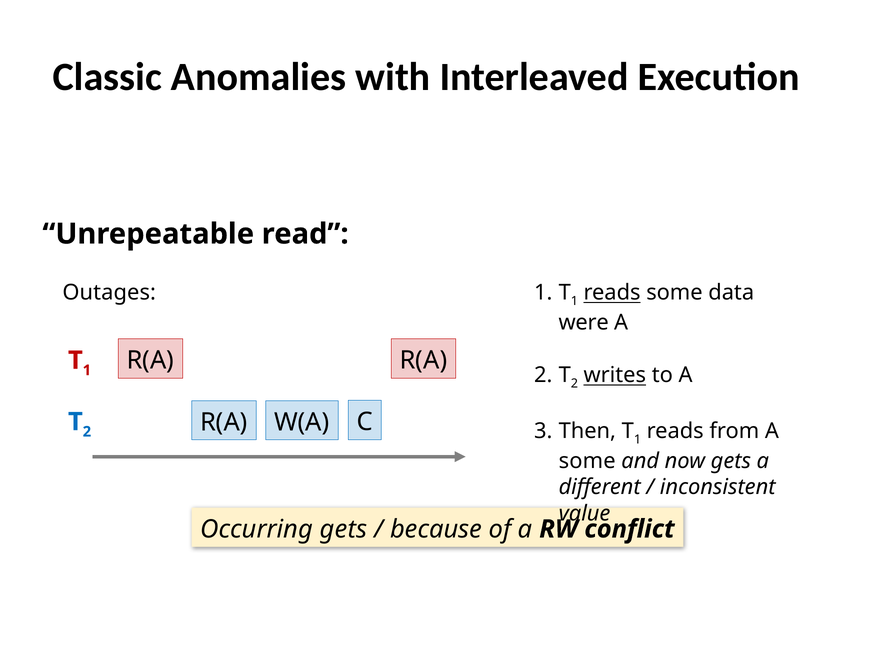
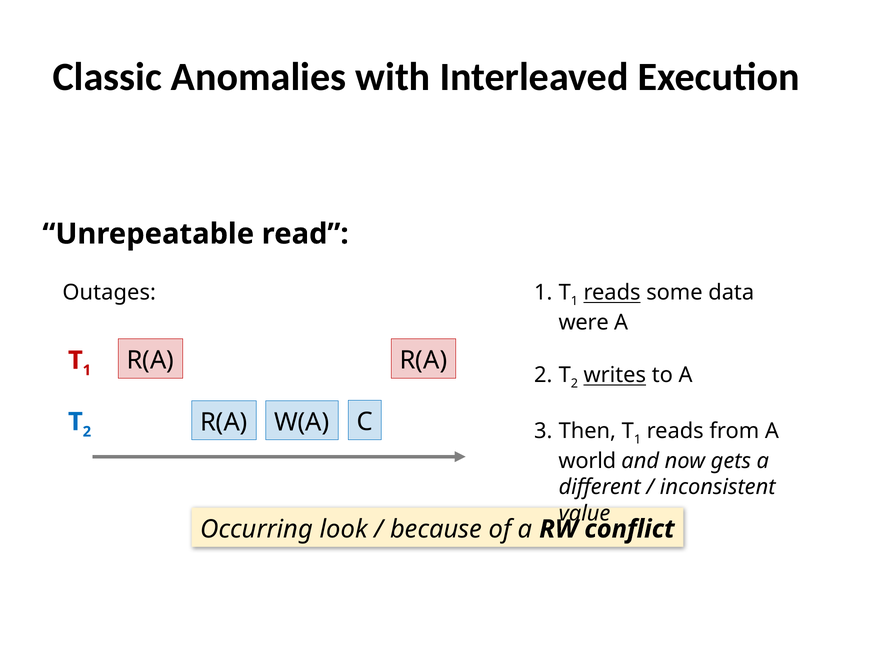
some: some -> world (587, 461)
Occurring gets: gets -> look (344, 529)
